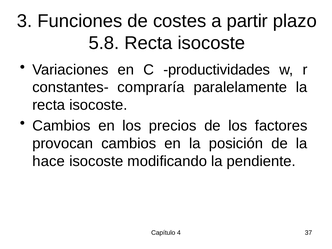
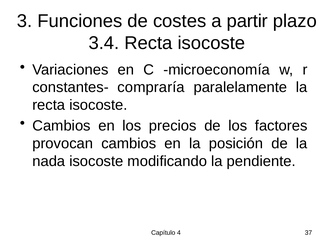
5.8: 5.8 -> 3.4 (104, 43)
productividades: productividades -> microeconomía (217, 70)
hace: hace -> nada (49, 161)
